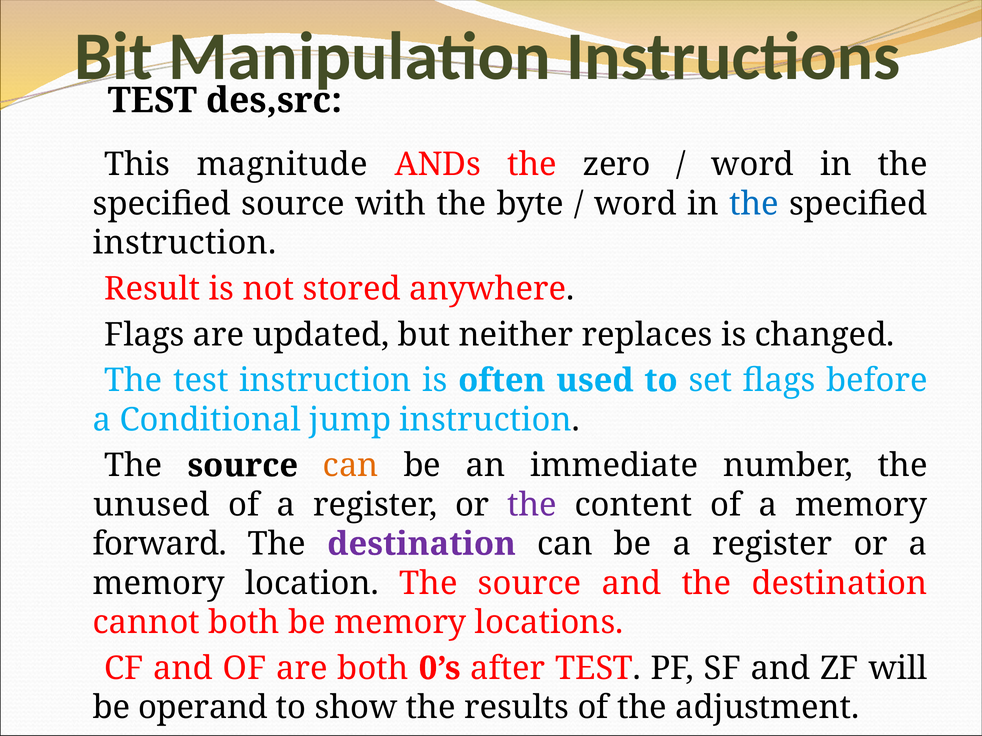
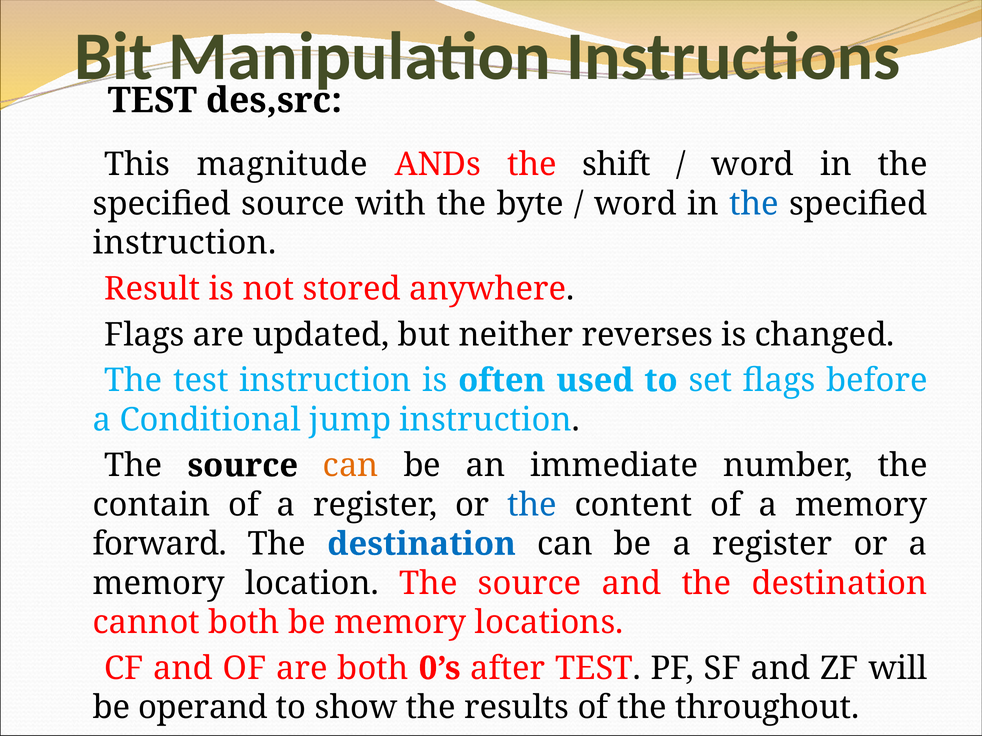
zero: zero -> shift (617, 165)
replaces: replaces -> reverses (647, 335)
unused: unused -> contain (152, 505)
the colour: purple -> blue (532, 505)
destination colour: purple -> blue (422, 544)
adjustment: adjustment -> throughout (767, 708)
